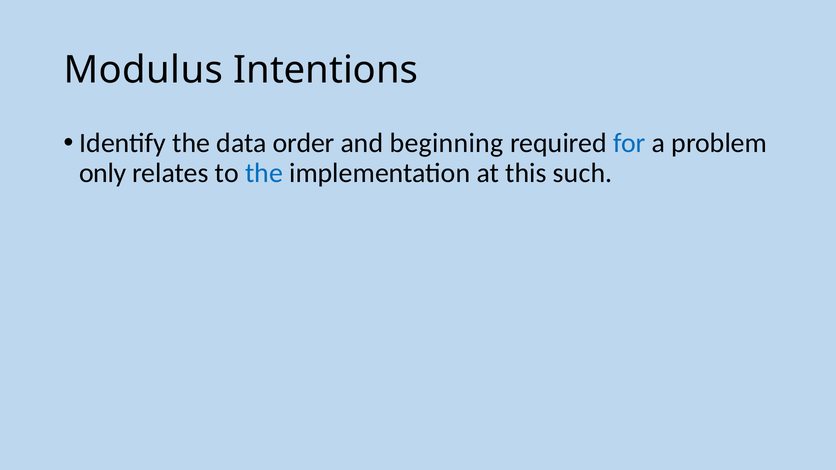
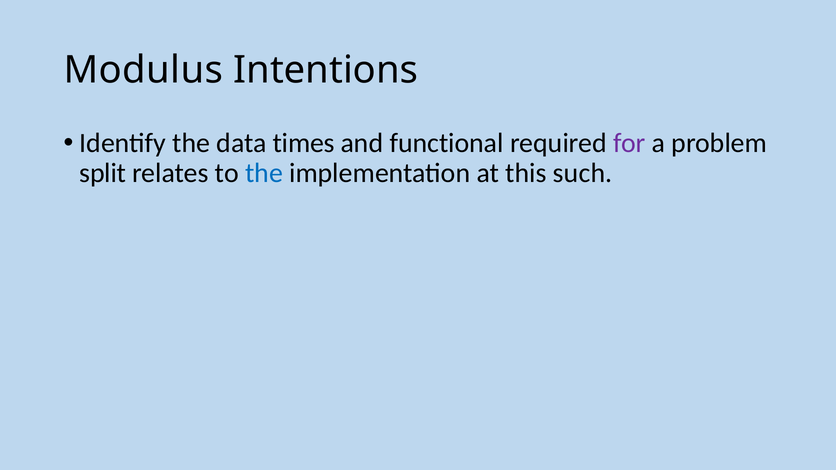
order: order -> times (304, 143)
beginning: beginning -> functional (447, 143)
for colour: blue -> purple (629, 143)
only: only -> split (103, 173)
